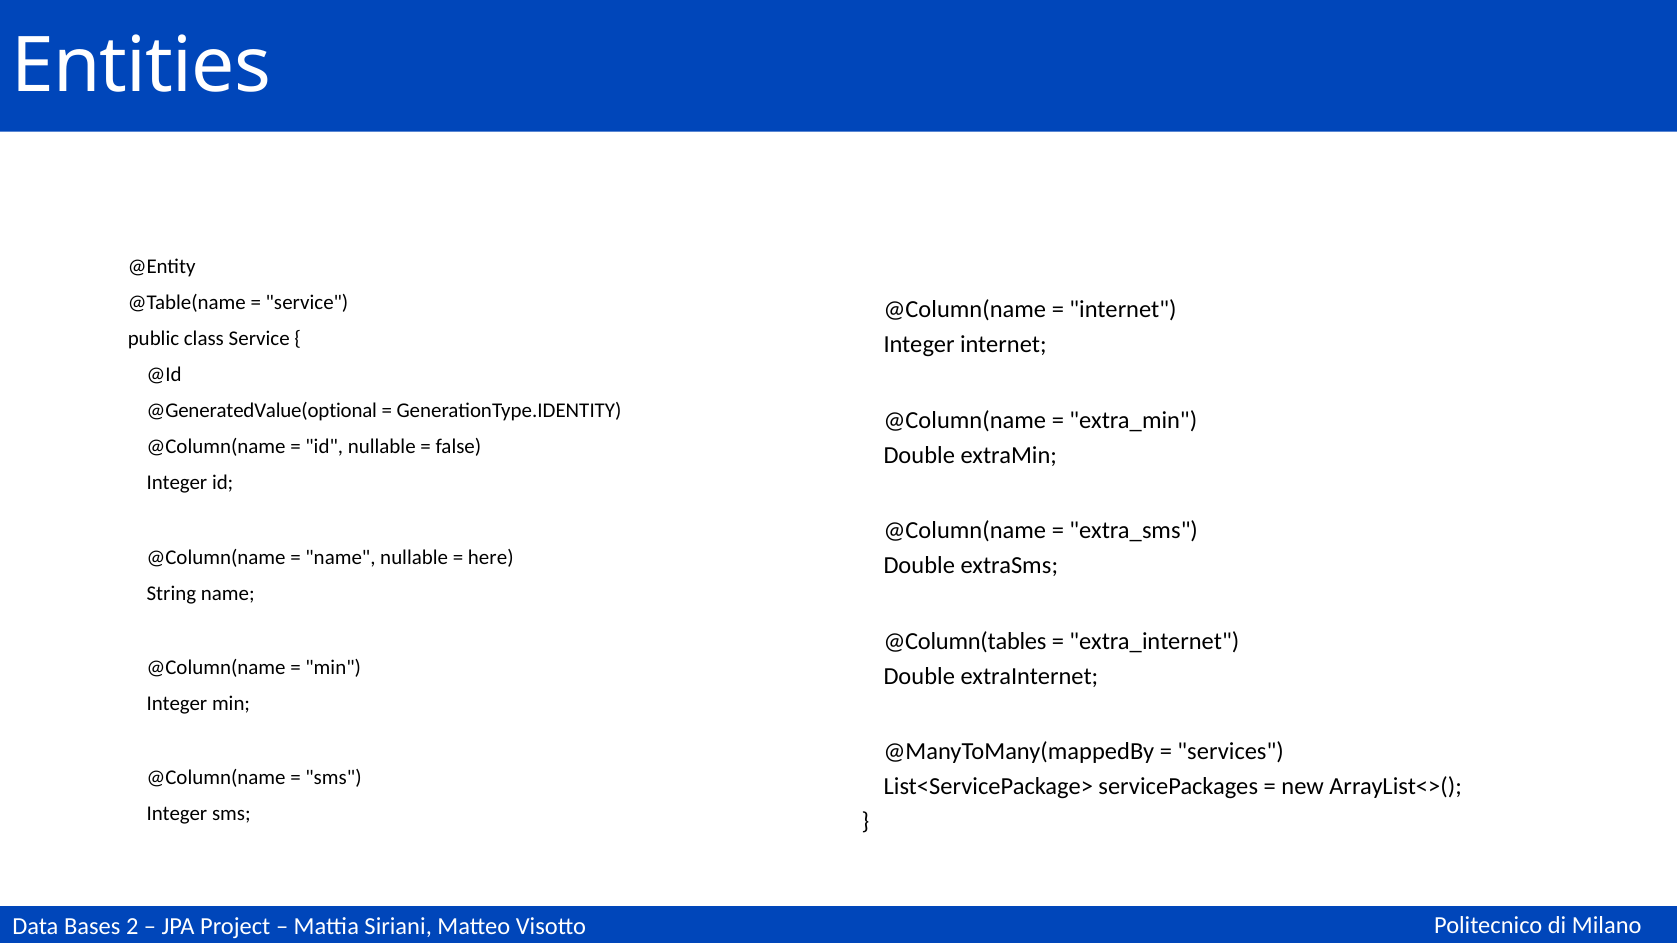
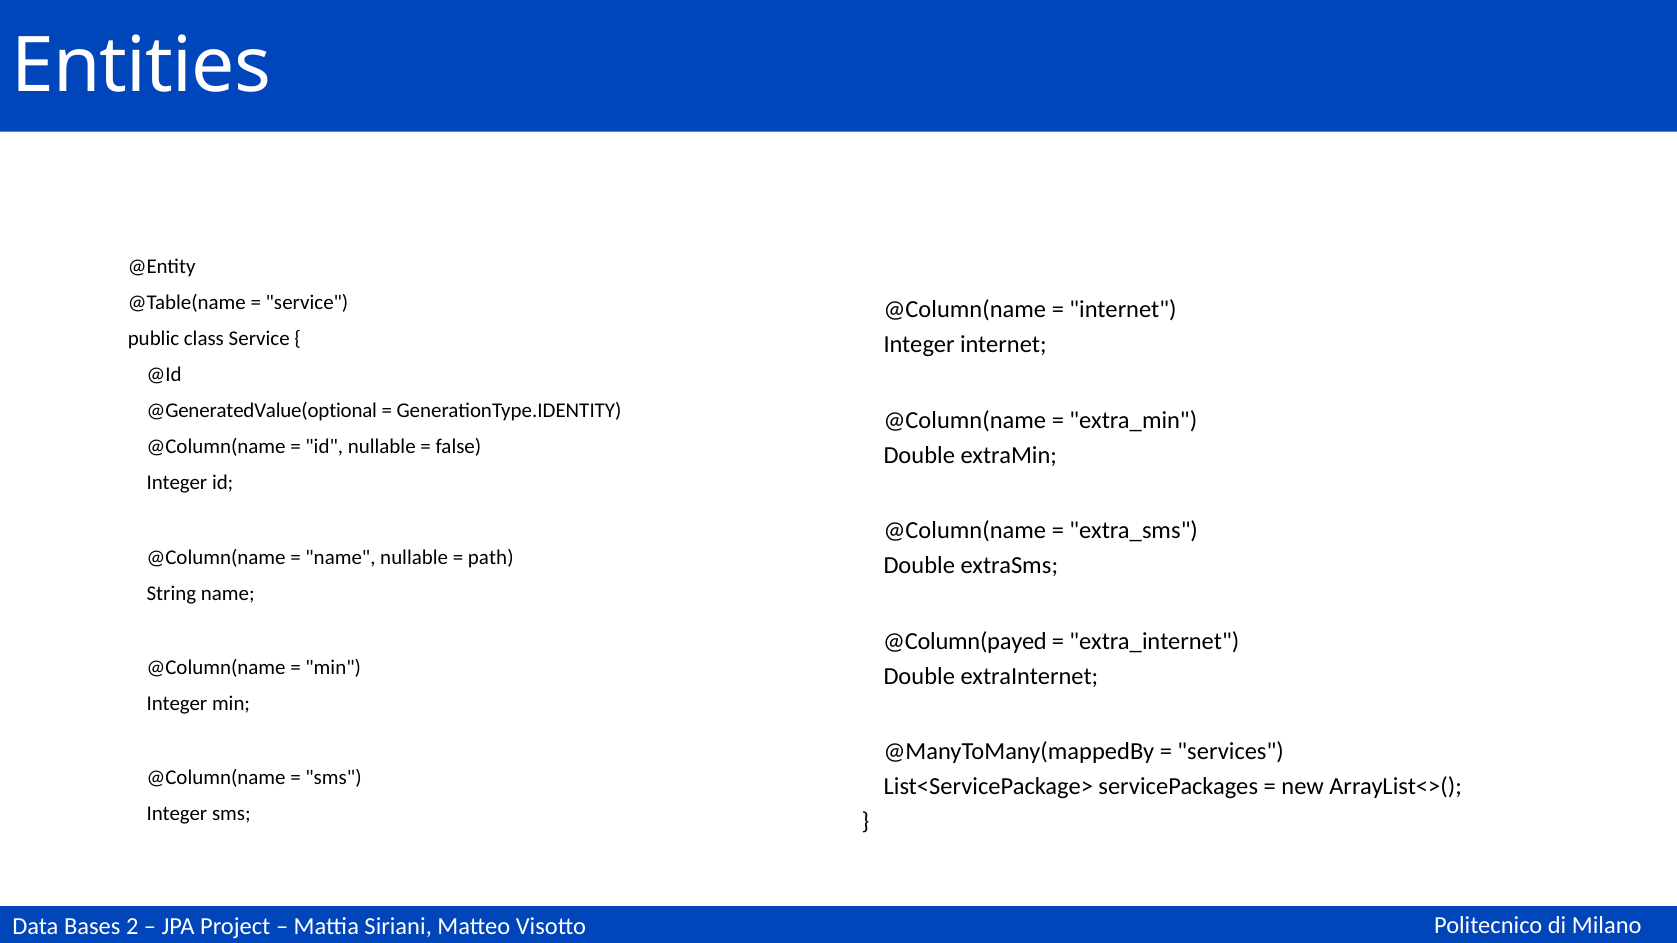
here: here -> path (491, 557)
@Column(tables: @Column(tables -> @Column(payed (965, 641)
